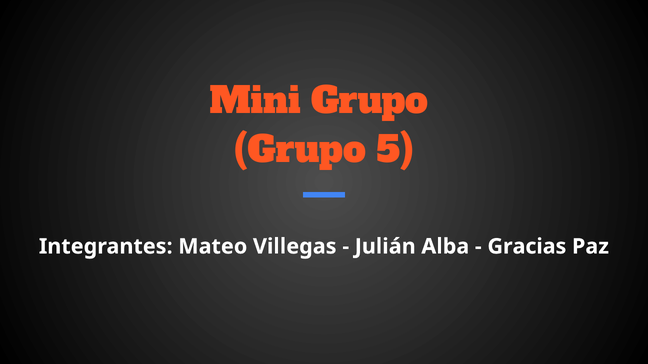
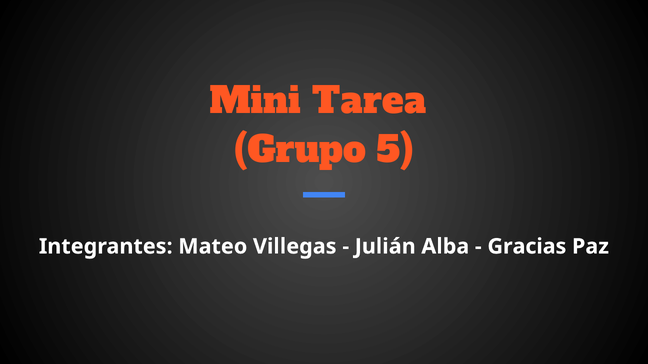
Mini Grupo: Grupo -> Tarea (369, 101)
